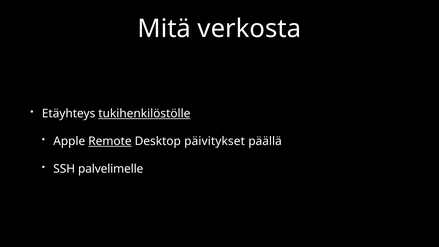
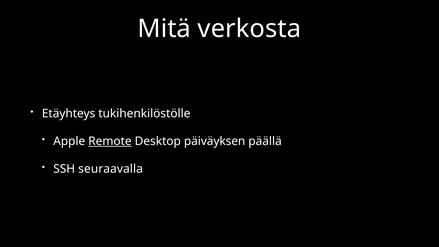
tukihenkilöstölle underline: present -> none (144, 113)
päivitykset: päivitykset -> päiväyksen (215, 141)
palvelimelle: palvelimelle -> seuraavalla (111, 169)
